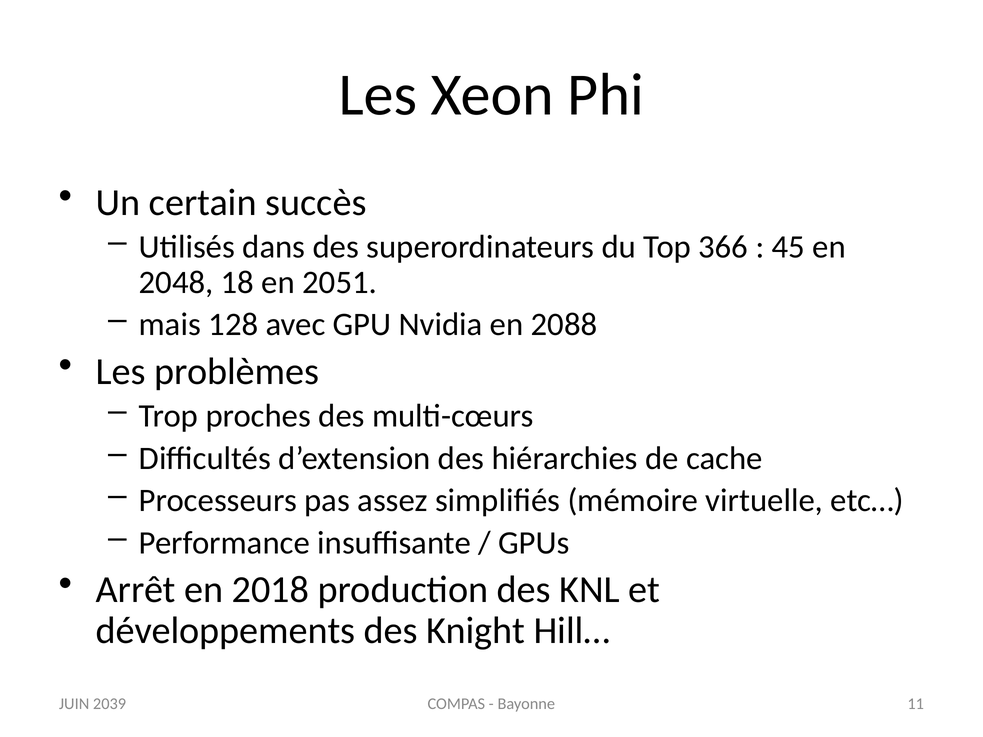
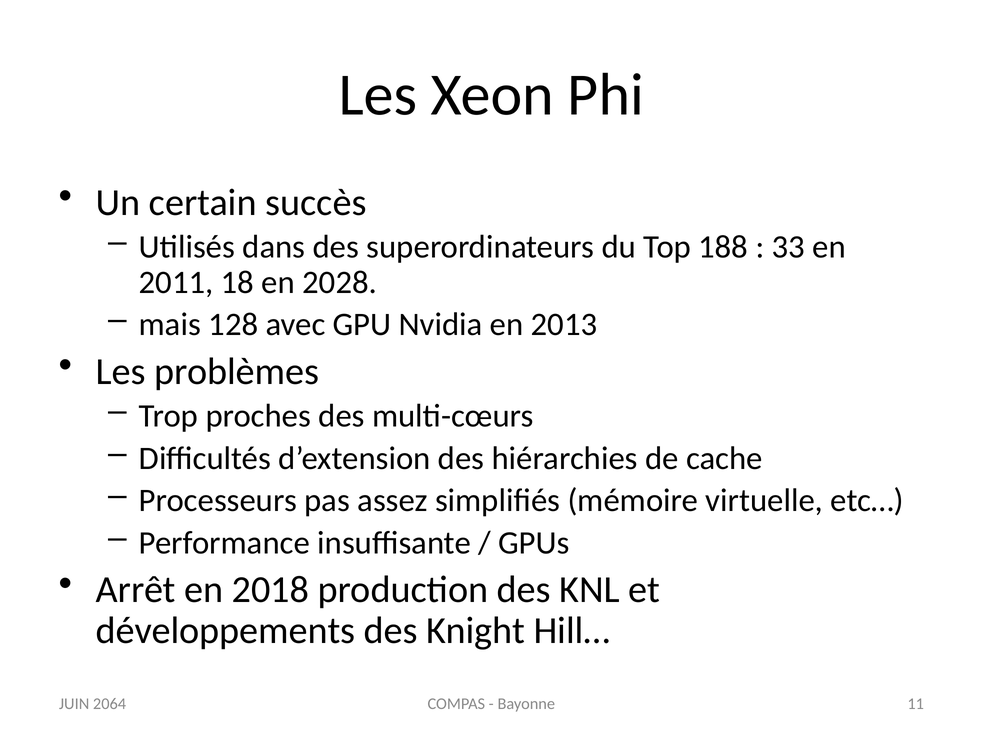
366: 366 -> 188 (723, 247)
45: 45 -> 33 (788, 247)
2048: 2048 -> 2011 (176, 282)
2051: 2051 -> 2028 (340, 282)
2088: 2088 -> 2013 (564, 325)
2039: 2039 -> 2064 (110, 704)
